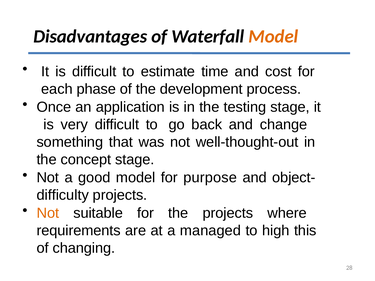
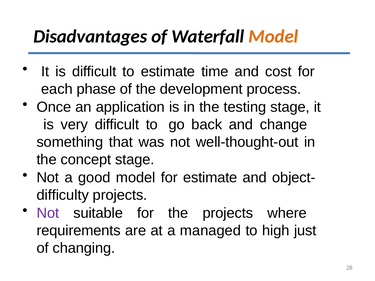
for purpose: purpose -> estimate (210, 178)
Not colour: orange -> purple (48, 213)
this: this -> just (305, 231)
